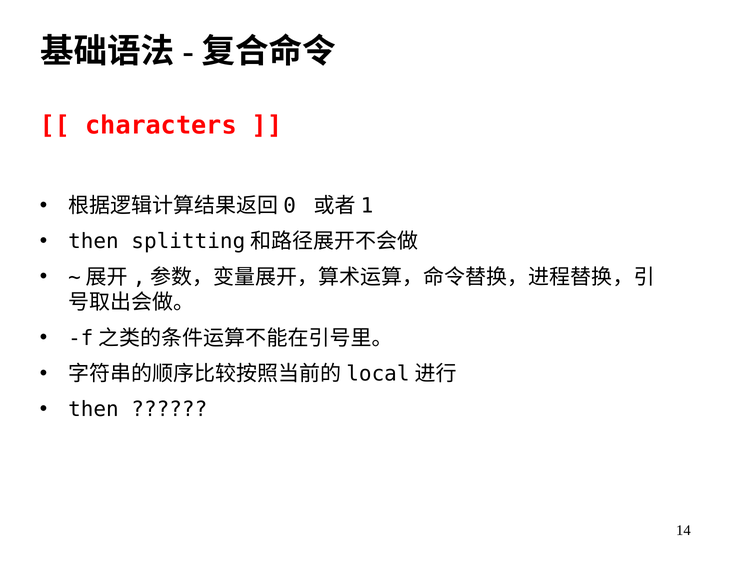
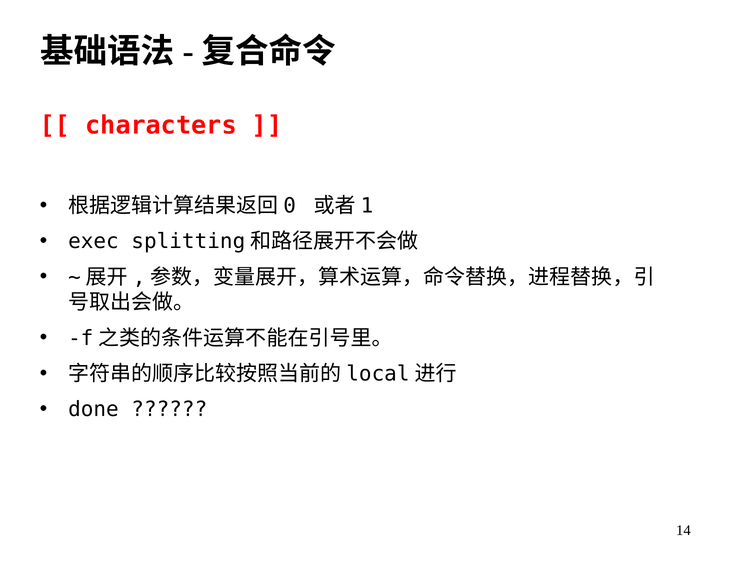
then: then -> exec (93, 241)
then: then -> done (93, 409)
